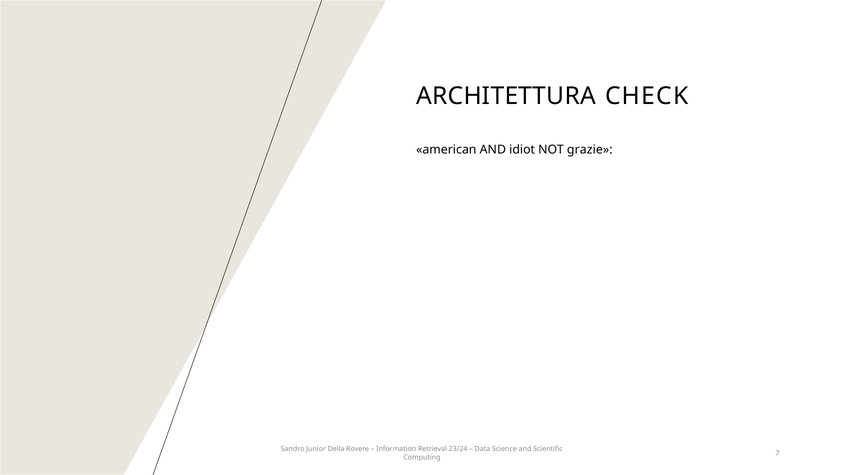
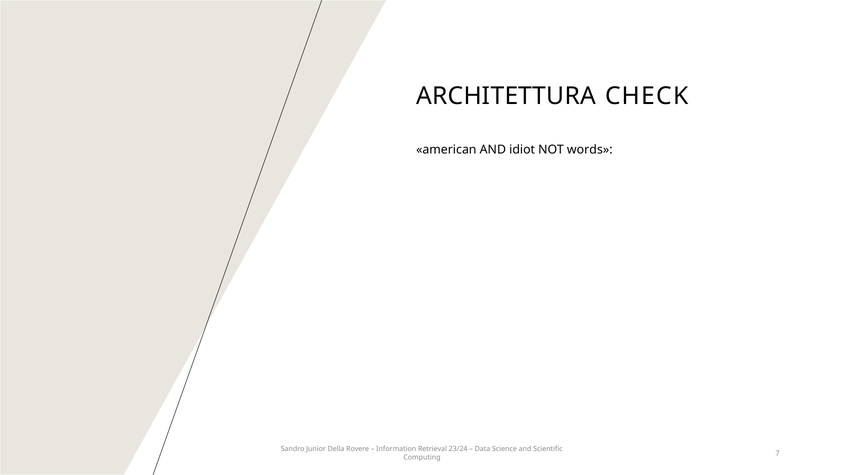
grazie: grazie -> words (590, 150)
